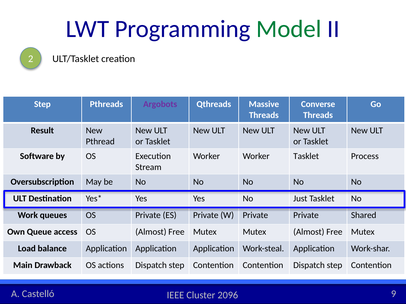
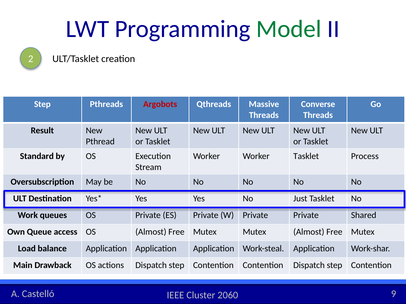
Argobots colour: purple -> red (160, 104)
Software: Software -> Standard (37, 156)
2096: 2096 -> 2060 (228, 296)
